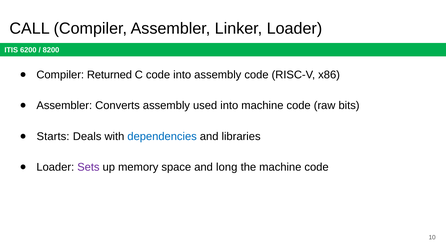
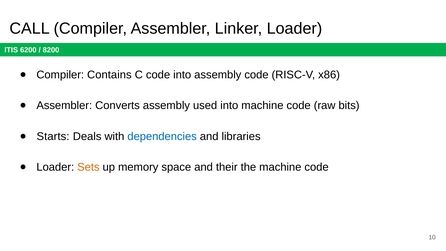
Returned: Returned -> Contains (109, 75)
Sets colour: purple -> orange (88, 167)
long: long -> their (227, 167)
